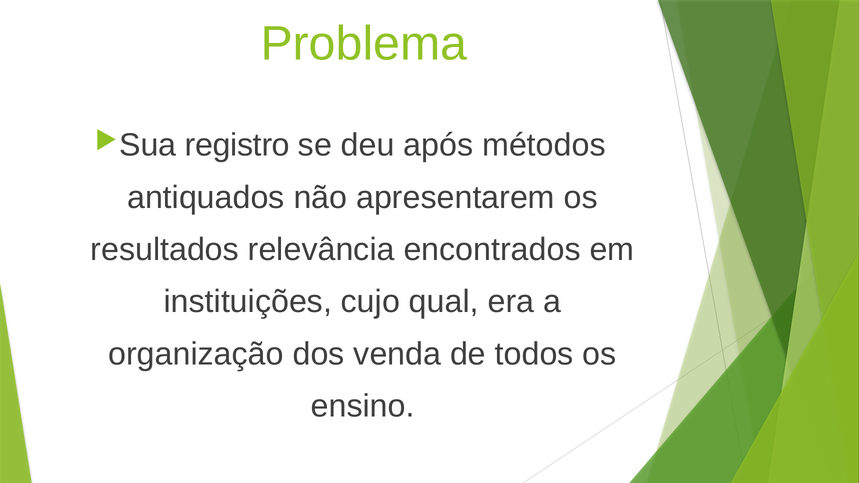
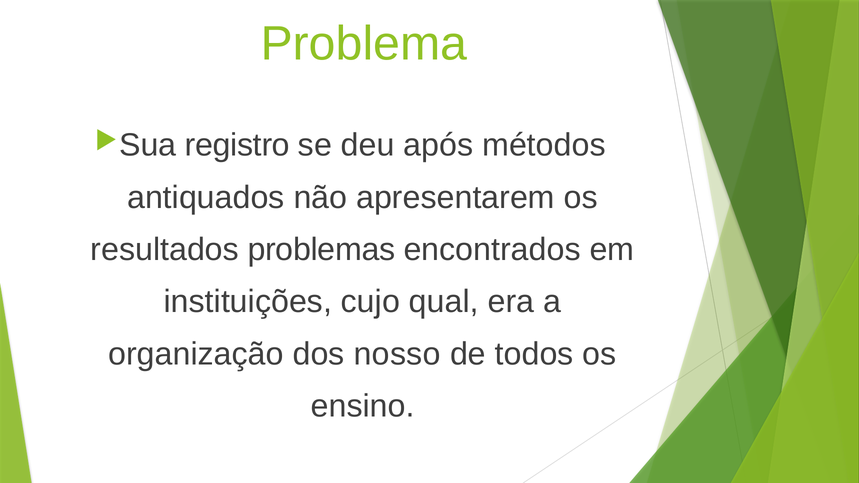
relevância: relevância -> problemas (321, 250)
venda: venda -> nosso (397, 354)
